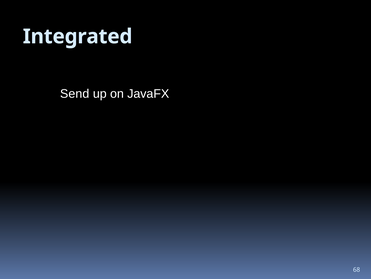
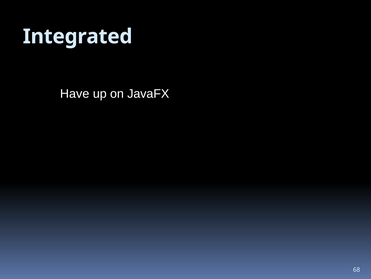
Send: Send -> Have (75, 94)
